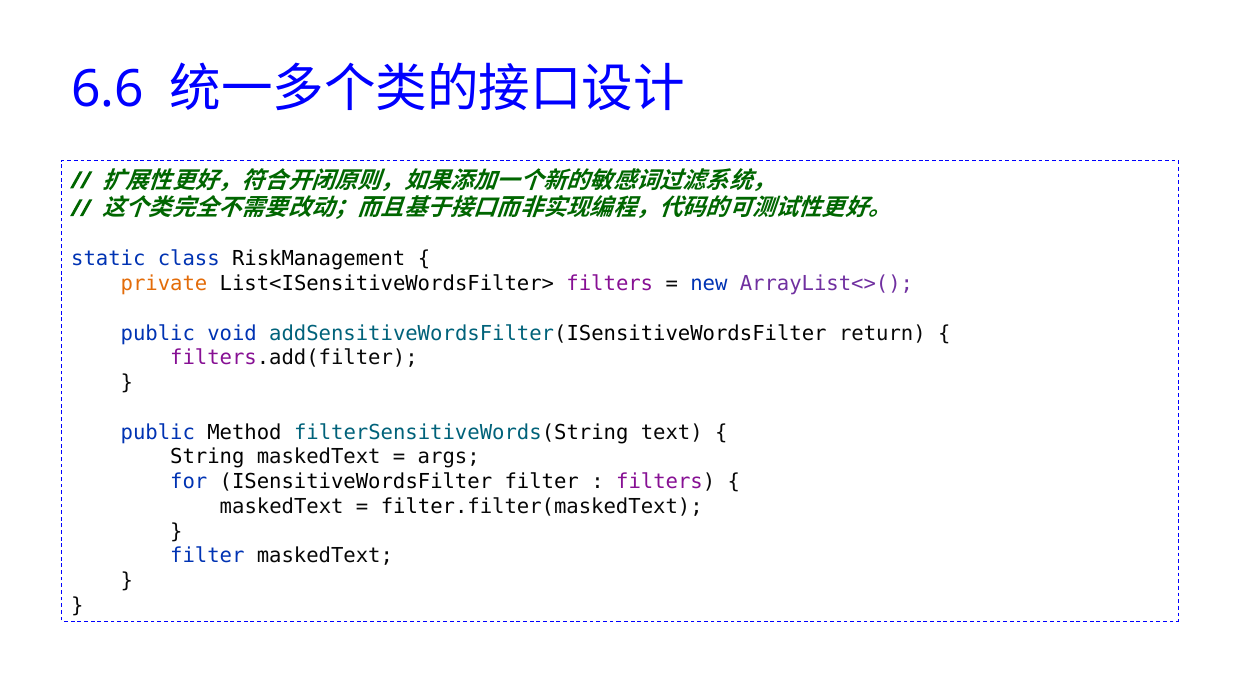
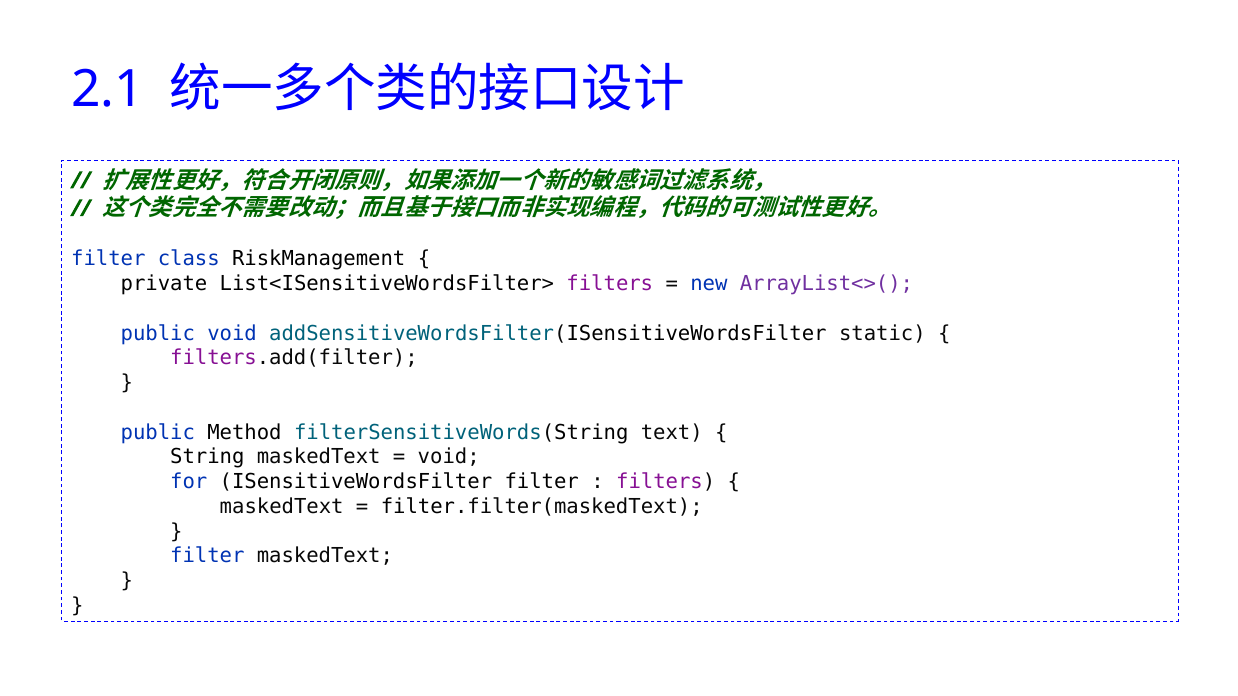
6.6: 6.6 -> 2.1 (108, 90)
static: static -> filter (108, 259)
private colour: orange -> black (164, 284)
return: return -> static (882, 334)
args: args -> void (449, 457)
